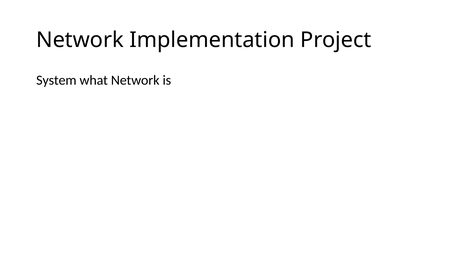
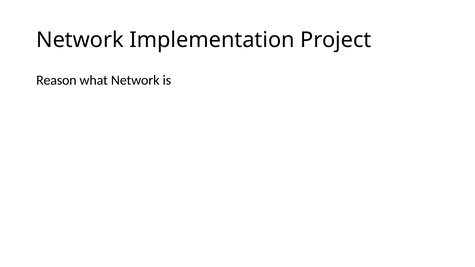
System: System -> Reason (56, 80)
